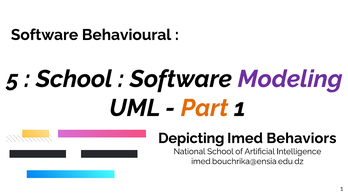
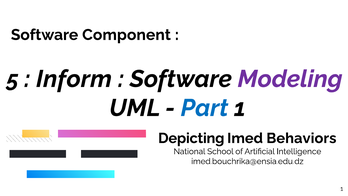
Behavioural: Behavioural -> Component (126, 35)
School: School -> Inform (74, 79)
Part colour: orange -> blue (205, 108)
